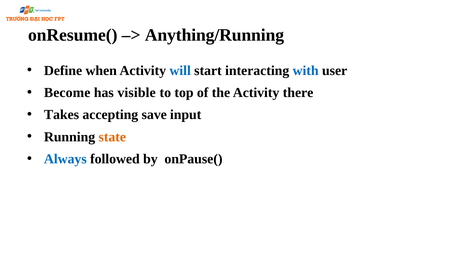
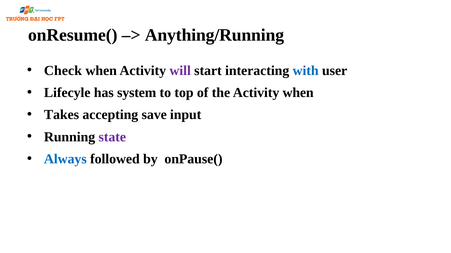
Define: Define -> Check (63, 71)
will colour: blue -> purple (180, 71)
Become: Become -> Lifecyle (67, 93)
visible: visible -> system (137, 93)
Activity there: there -> when (298, 93)
state colour: orange -> purple (112, 137)
